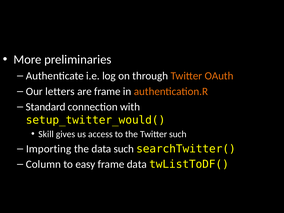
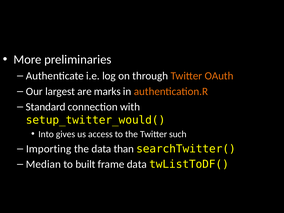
letters: letters -> largest (60, 91)
are frame: frame -> marks (107, 91)
Skill: Skill -> Into (46, 134)
data such: such -> than (124, 149)
Column: Column -> Median (43, 164)
easy: easy -> built (85, 164)
